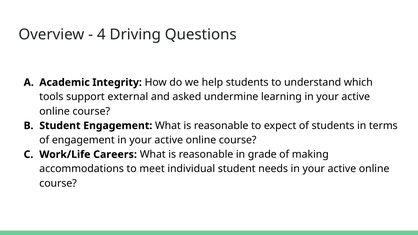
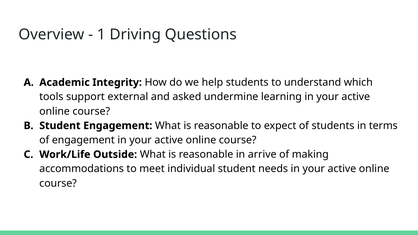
4: 4 -> 1 (101, 35)
Careers: Careers -> Outside (115, 155)
grade: grade -> arrive (262, 155)
